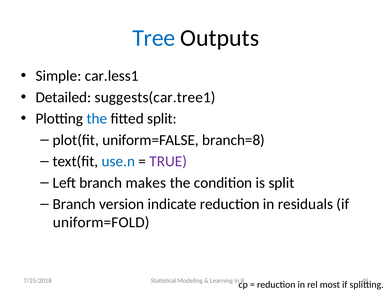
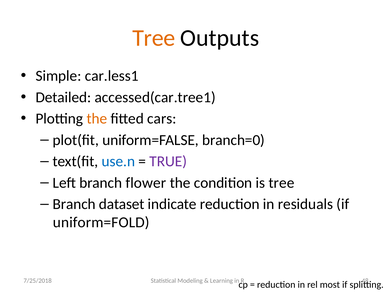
Tree colour: blue -> orange (154, 38)
suggests(car.tree1: suggests(car.tree1 -> accessed(car.tree1 (155, 97)
the colour: blue -> orange (97, 119)
fitted split: split -> cars (162, 119)
branch=8: branch=8 -> branch=0 (233, 140)
makes: makes -> flower (146, 183)
is split: split -> tree (281, 183)
version: version -> dataset (122, 204)
